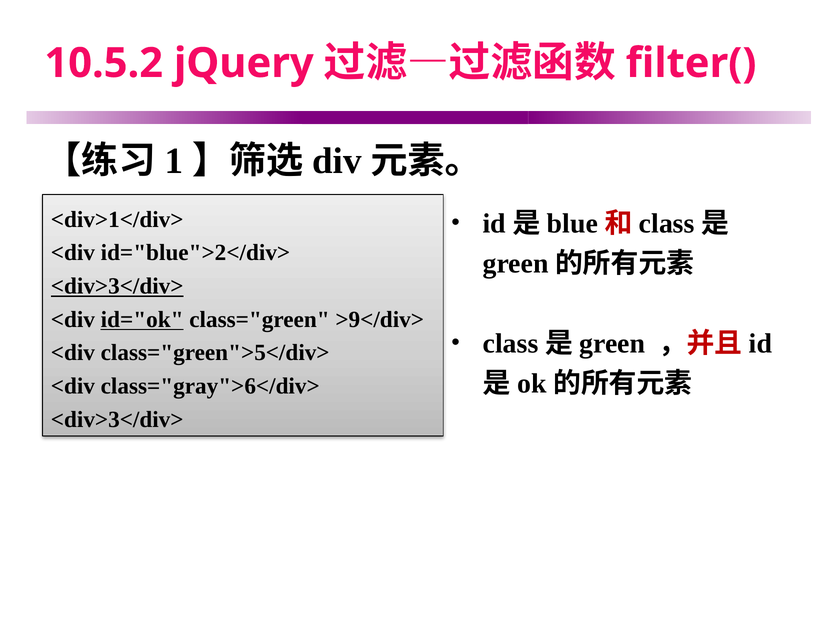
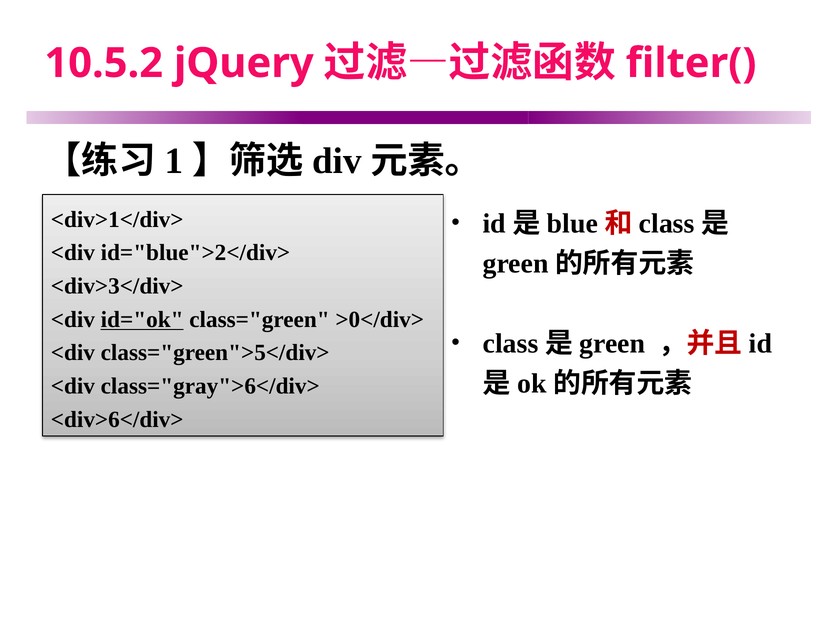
<div>3</div> underline: present -> none (117, 286)
>9</div>: >9</div> -> >0</div> (380, 320)
<div>3</div>: <div>3</div> -> <div>6</div> (117, 420)
